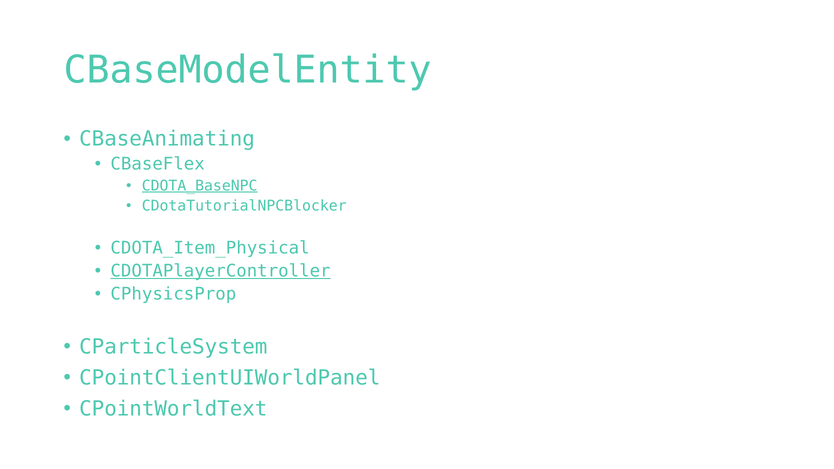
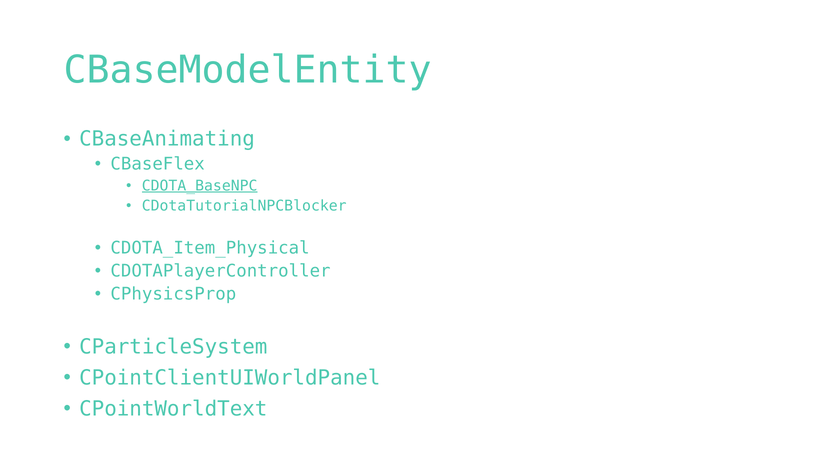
CDOTAPlayerController underline: present -> none (221, 271)
